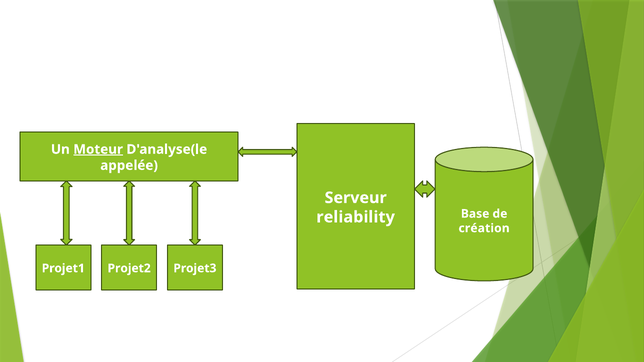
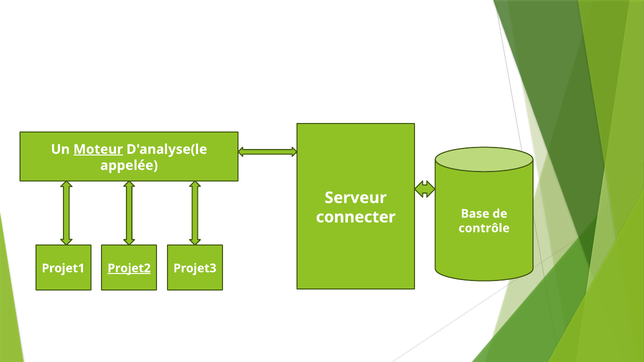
reliability: reliability -> connecter (356, 217)
création: création -> contrôle (484, 228)
Projet2 underline: none -> present (129, 268)
